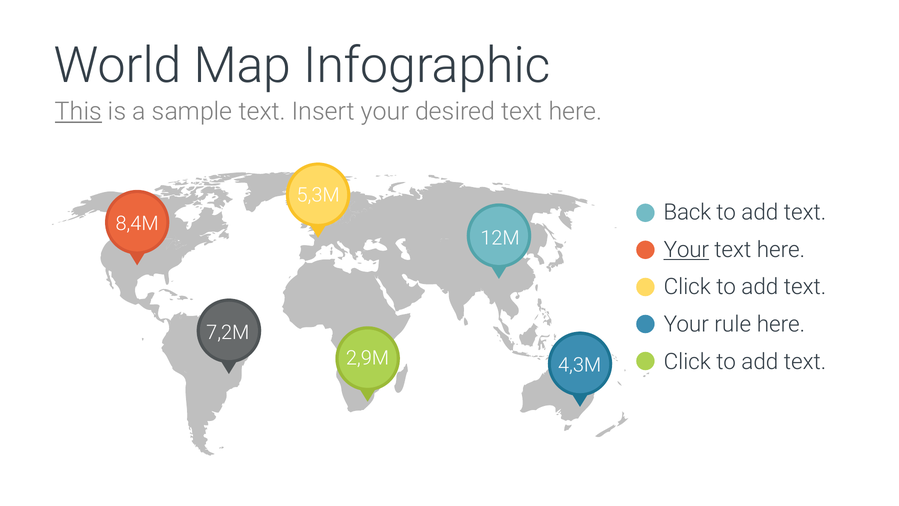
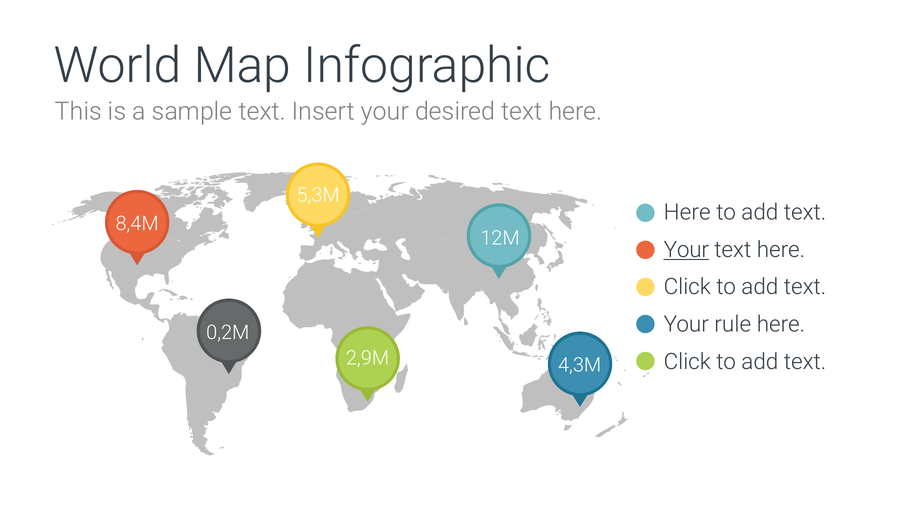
This underline: present -> none (78, 111)
Back: Back -> Here (687, 212)
7,2M: 7,2M -> 0,2M (228, 332)
